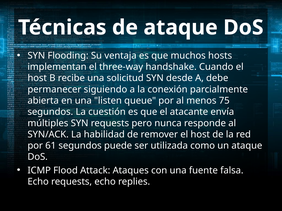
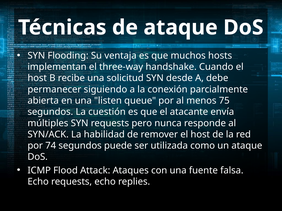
61: 61 -> 74 (51, 146)
